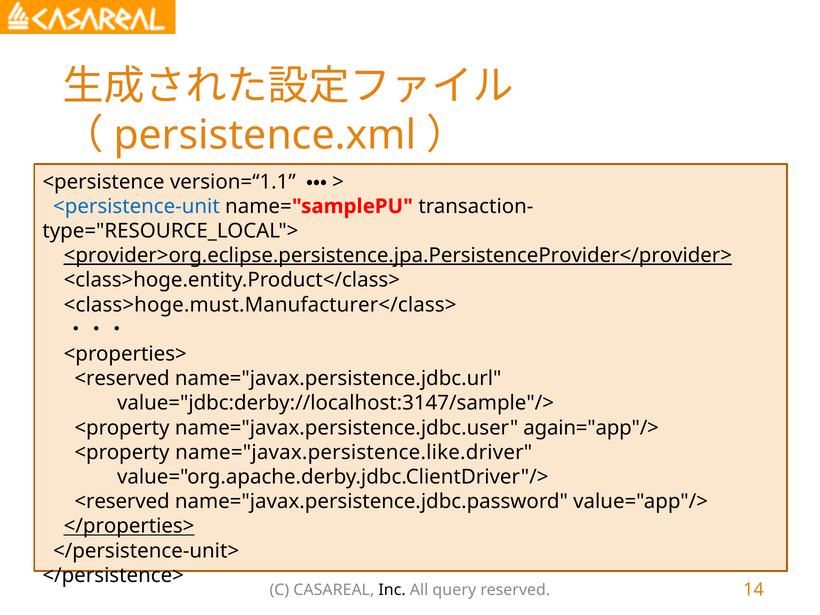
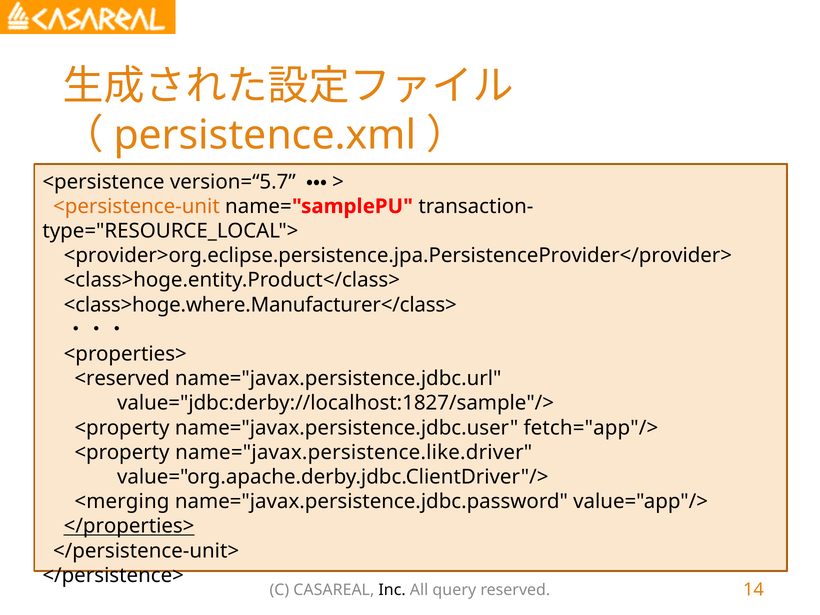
version=“1.1: version=“1.1 -> version=“5.7 (233, 182)
<persistence-unit colour: blue -> orange (136, 206)
<provider>org.eclipse.persistence.jpa.PersistenceProvider</provider> underline: present -> none (398, 256)
<class>hoge.must.Manufacturer</class>: <class>hoge.must.Manufacturer</class> -> <class>hoge.where.Manufacturer</class> (260, 305)
value="jdbc:derby://localhost:3147/sample"/>: value="jdbc:derby://localhost:3147/sample"/> -> value="jdbc:derby://localhost:1827/sample"/> (336, 403)
again="app"/>: again="app"/> -> fetch="app"/> (591, 428)
<reserved: <reserved -> <merging (122, 502)
